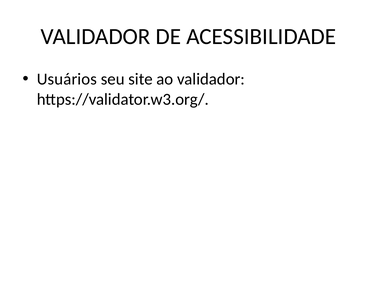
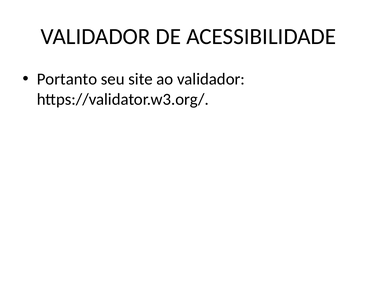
Usuários: Usuários -> Portanto (67, 79)
